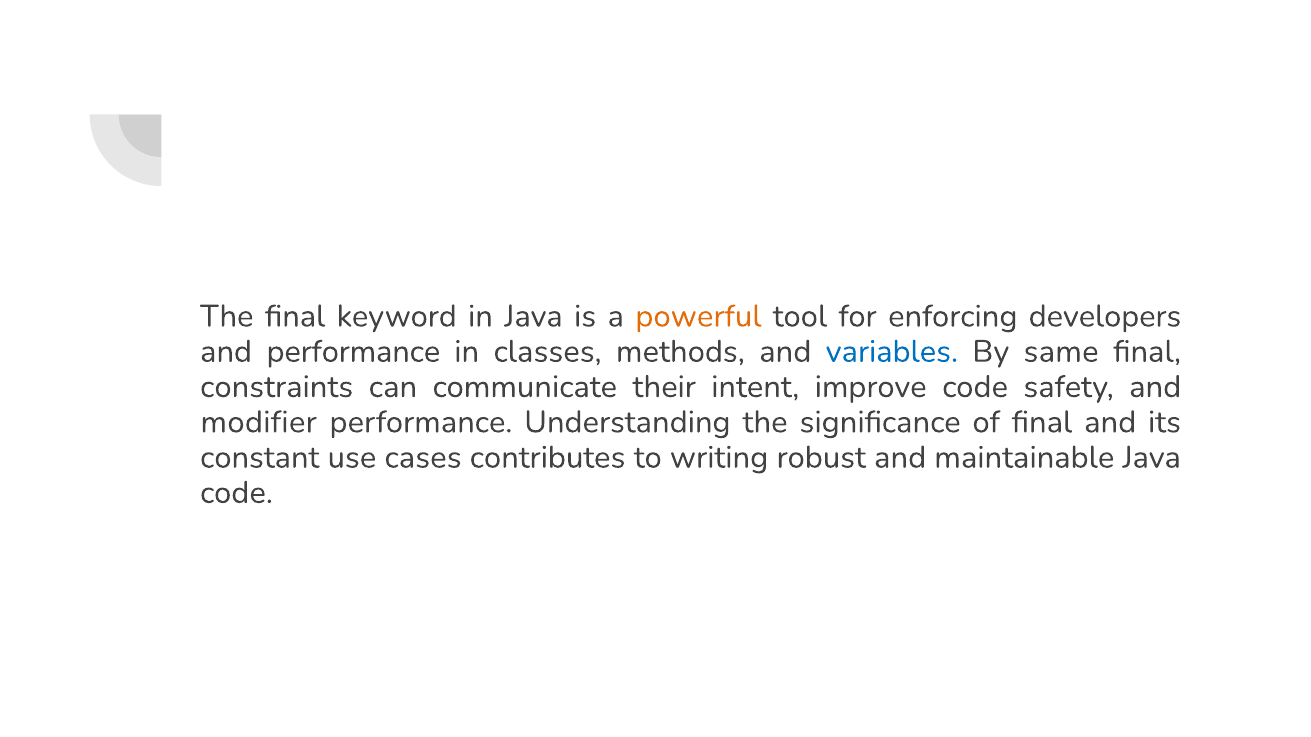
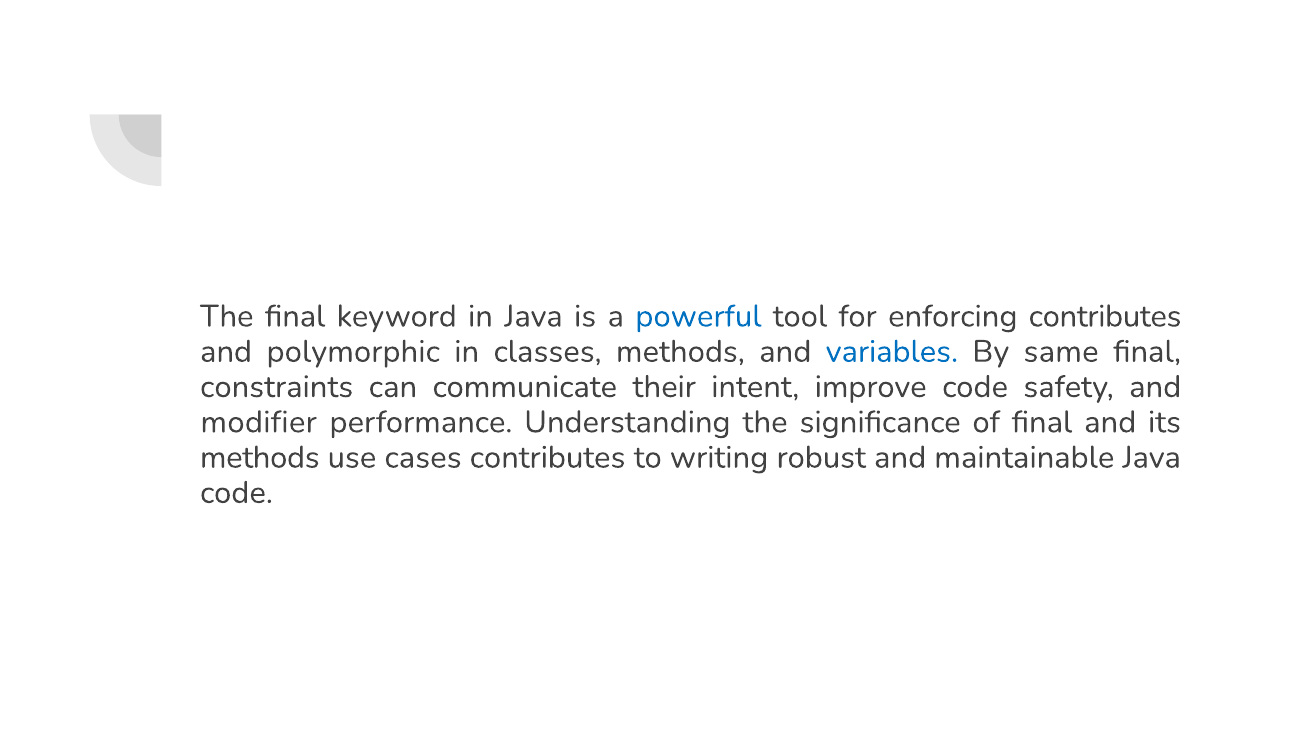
powerful colour: orange -> blue (698, 316)
enforcing developers: developers -> contributes (1105, 316)
and performance: performance -> polymorphic (353, 352)
constant: constant -> methods (260, 458)
